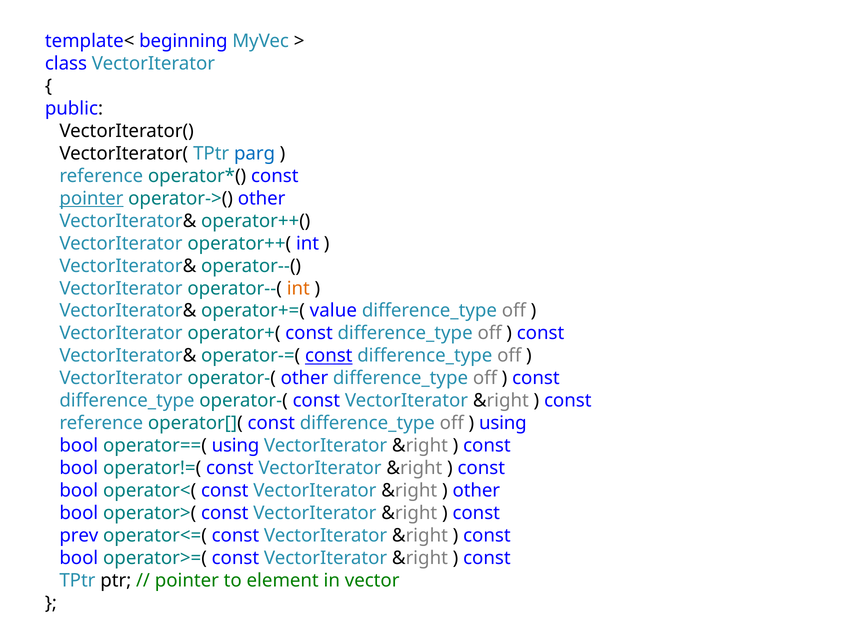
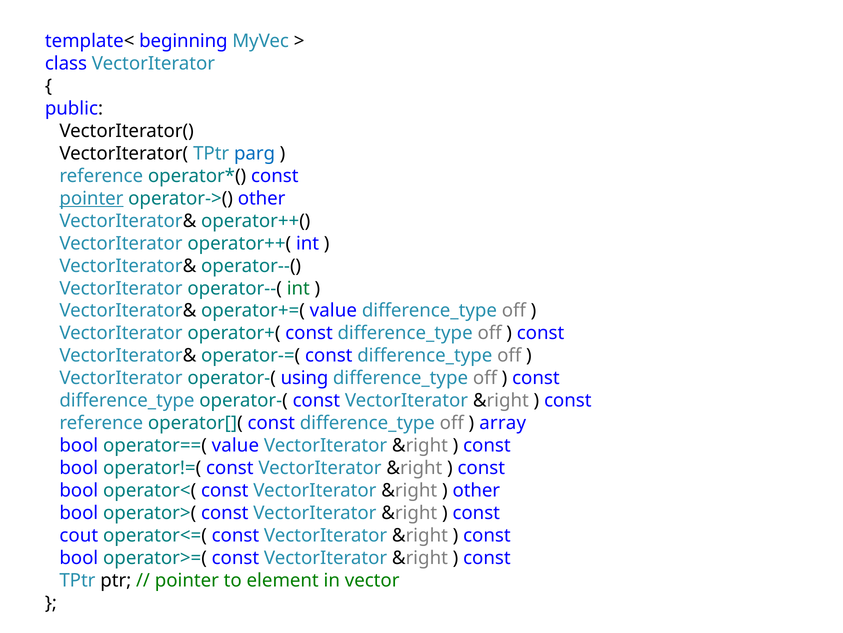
int colour: orange -> green (298, 288)
const underline: present -> none (329, 355)
operator-( other: other -> using (305, 378)
using: using -> array (503, 423)
operator==( using: using -> value (235, 445)
prev: prev -> cout (79, 535)
